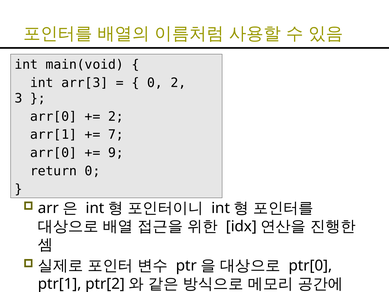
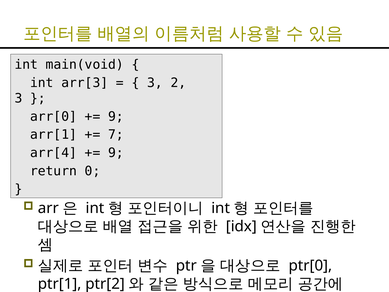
0: 0 -> 3 (155, 83)
2: 2 -> 9 (116, 116)
arr[0: arr[0 -> arr[4 (53, 153)
